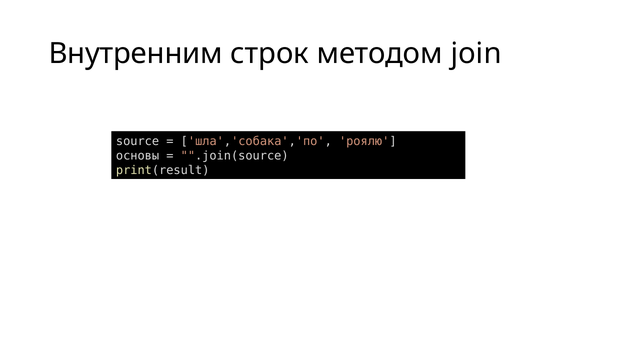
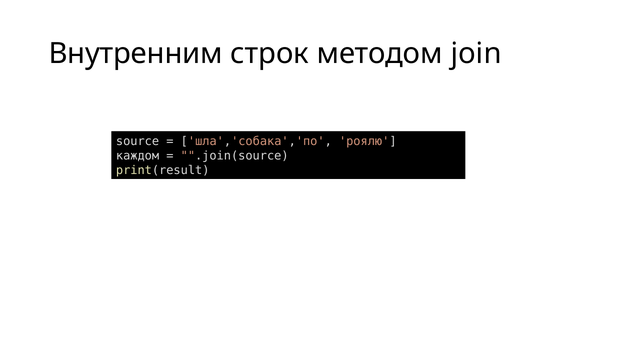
основы: основы -> каждом (138, 156)
